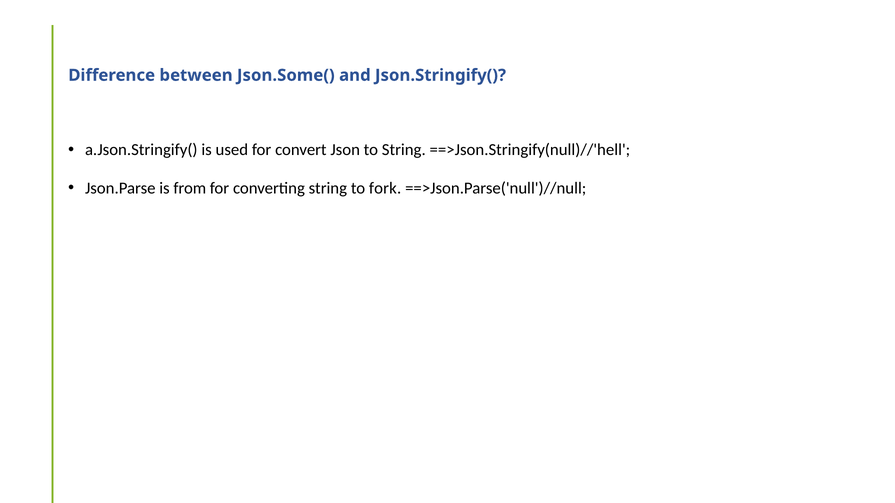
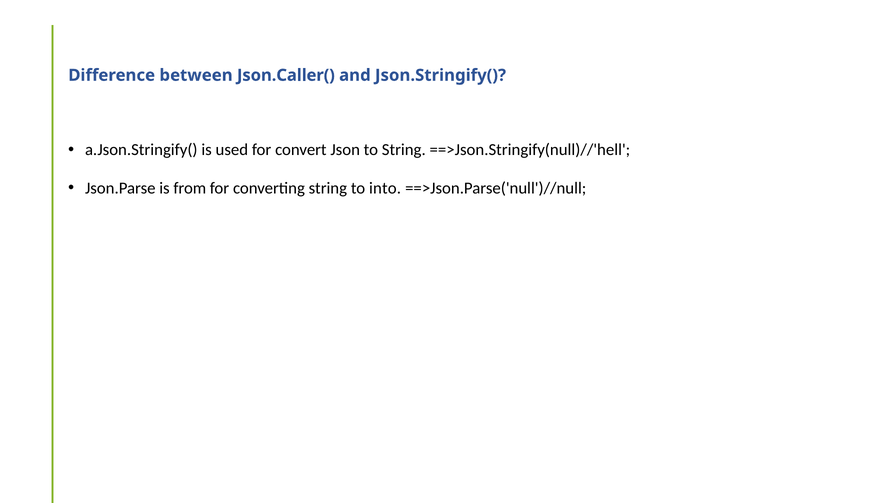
Json.Some(: Json.Some( -> Json.Caller( (286, 75)
fork: fork -> into (385, 188)
